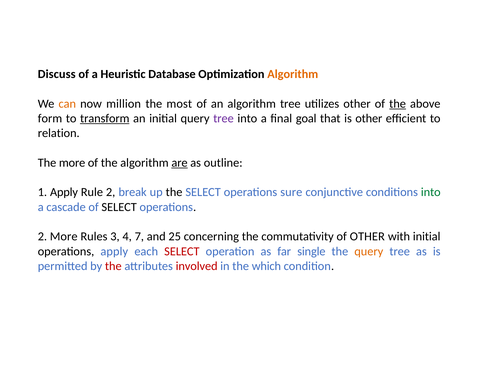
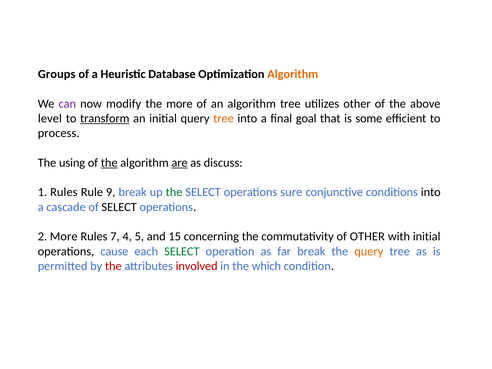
Discuss: Discuss -> Groups (57, 74)
can colour: orange -> purple (67, 104)
million: million -> modify (124, 104)
the most: most -> more (179, 104)
the underline: present -> none (398, 104)
form: form -> level (50, 118)
tree colour: purple -> orange (224, 118)
is other: other -> some (369, 118)
relation: relation -> process (59, 133)
The more: more -> using (72, 163)
the underline: none -> present (109, 163)
outline: outline -> discuss (223, 163)
1 Apply: Apply -> Rules (64, 192)
Rule 2: 2 -> 9 (111, 192)
the colour: black -> green (174, 192)
into colour: green -> black (431, 192)
3: 3 -> 7 (115, 237)
7: 7 -> 5 (139, 237)
25: 25 -> 15 (175, 237)
operations apply: apply -> cause (114, 251)
SELECT colour: red -> green (182, 251)
far single: single -> break (311, 251)
